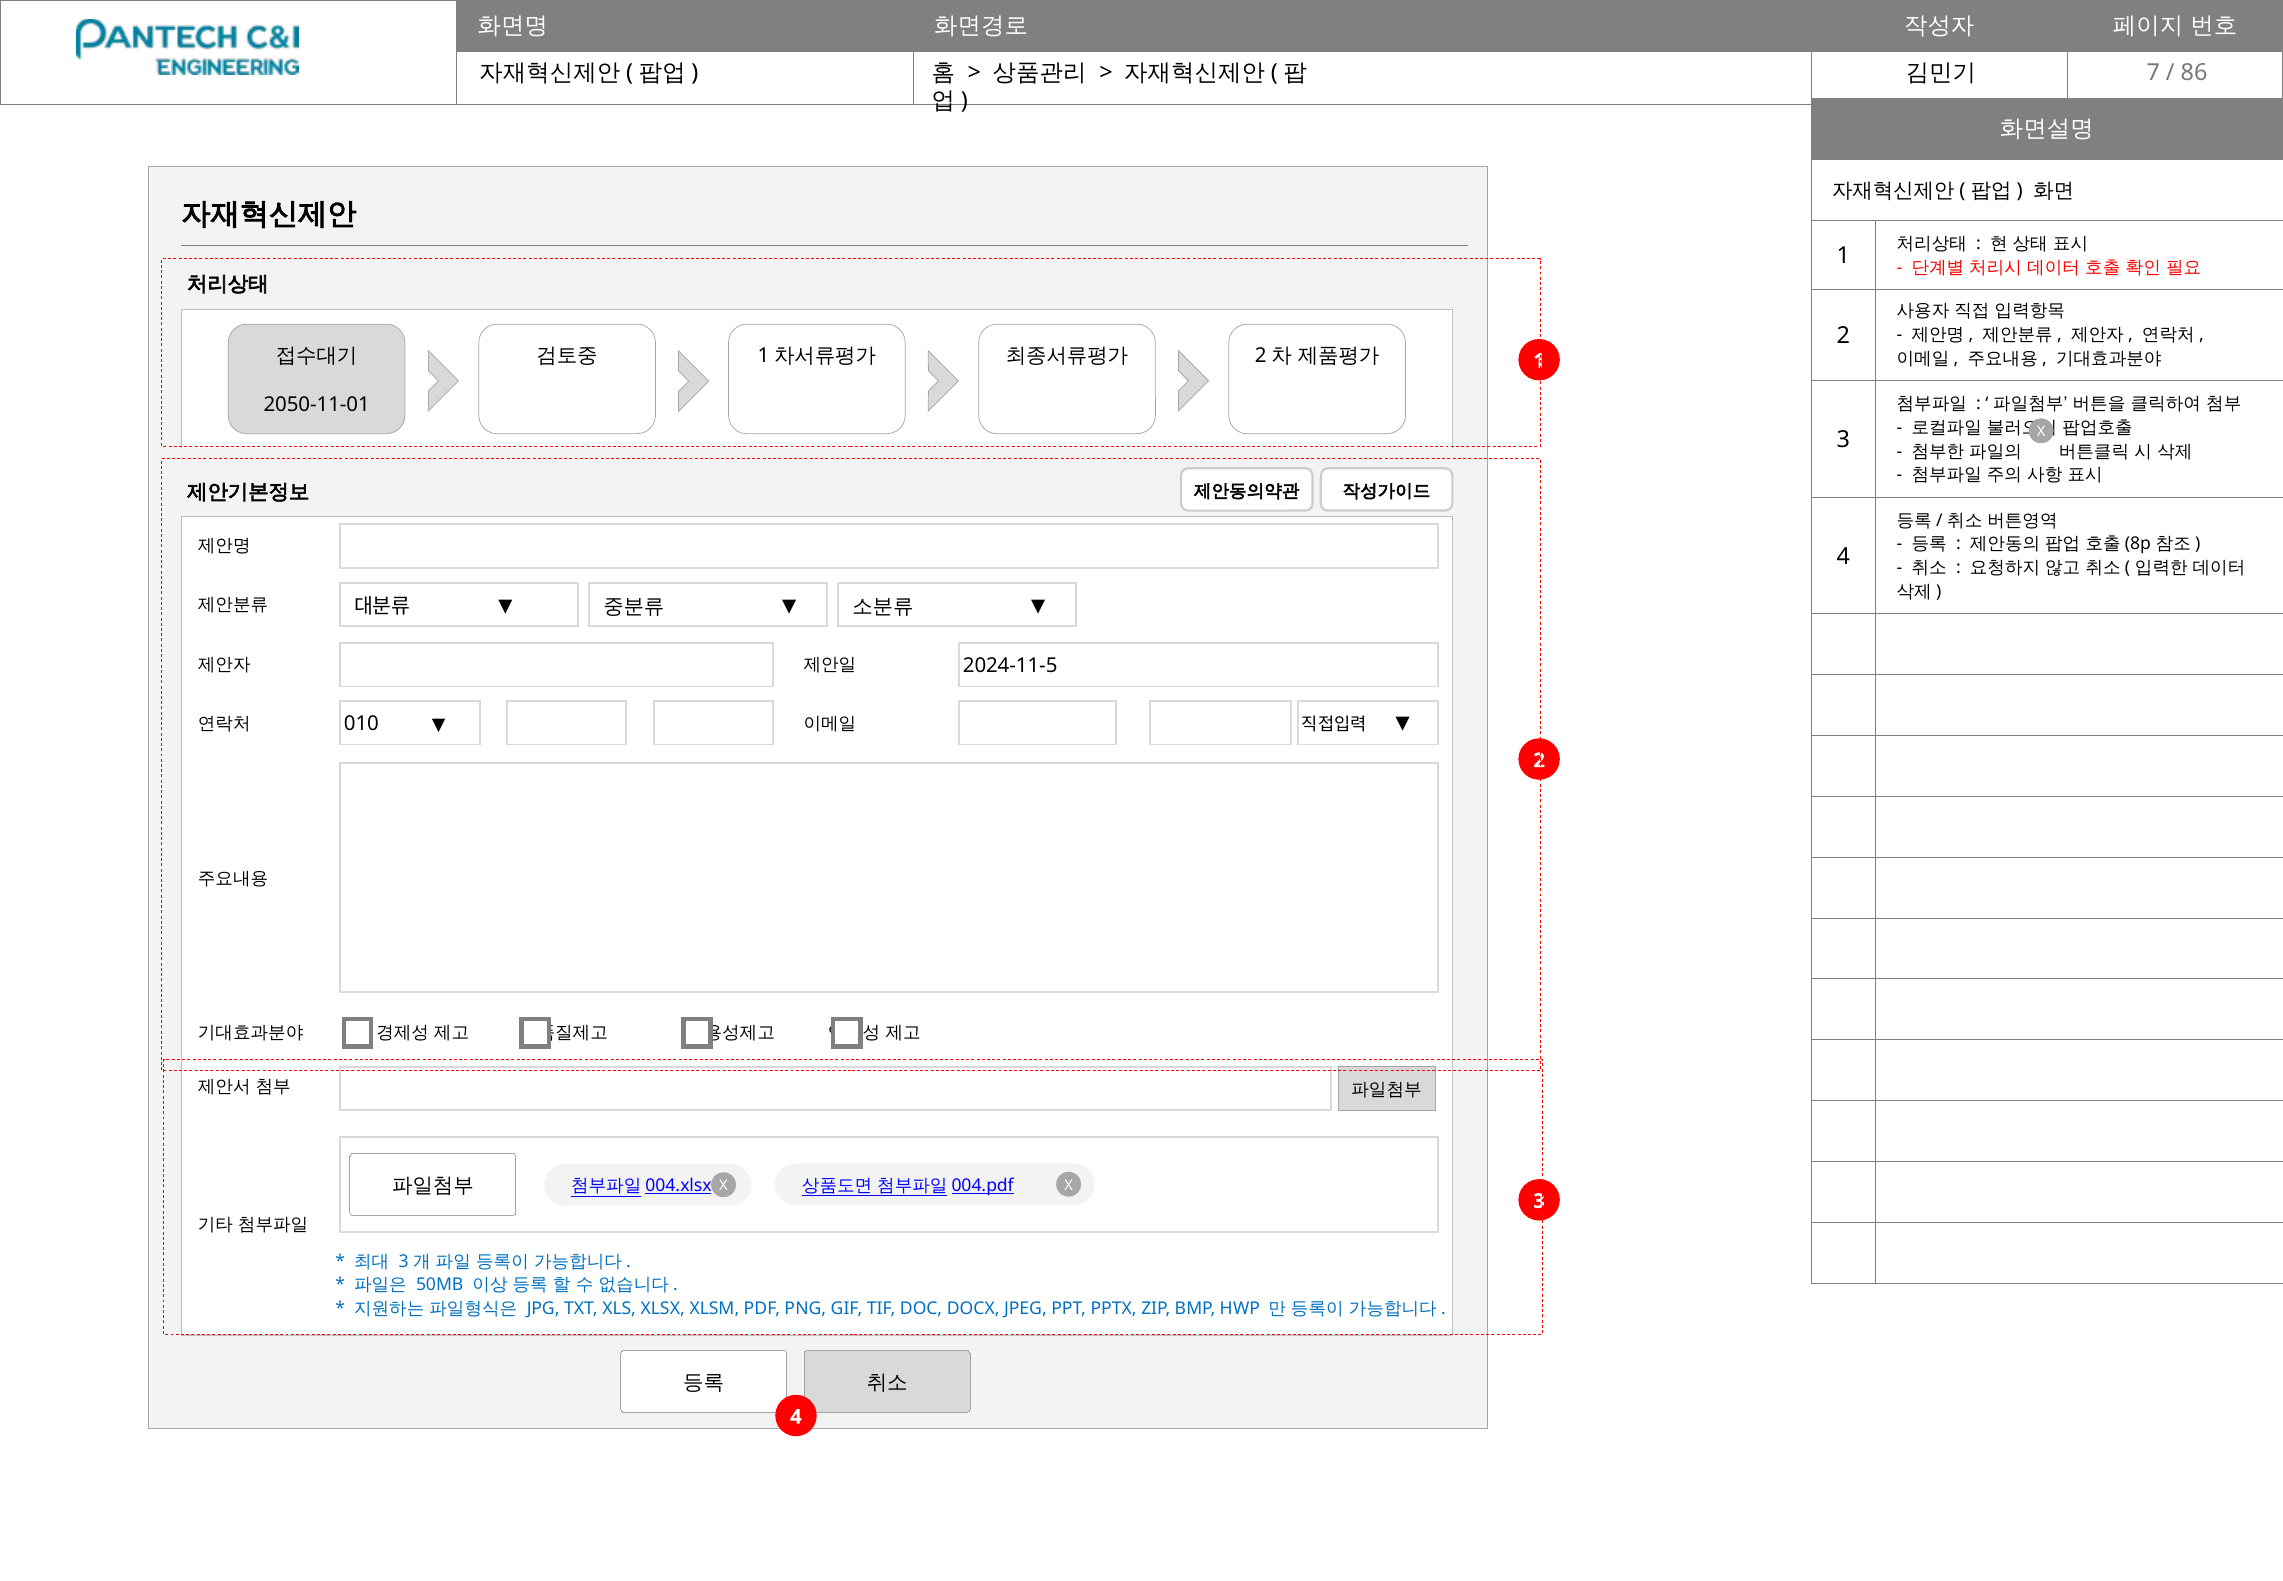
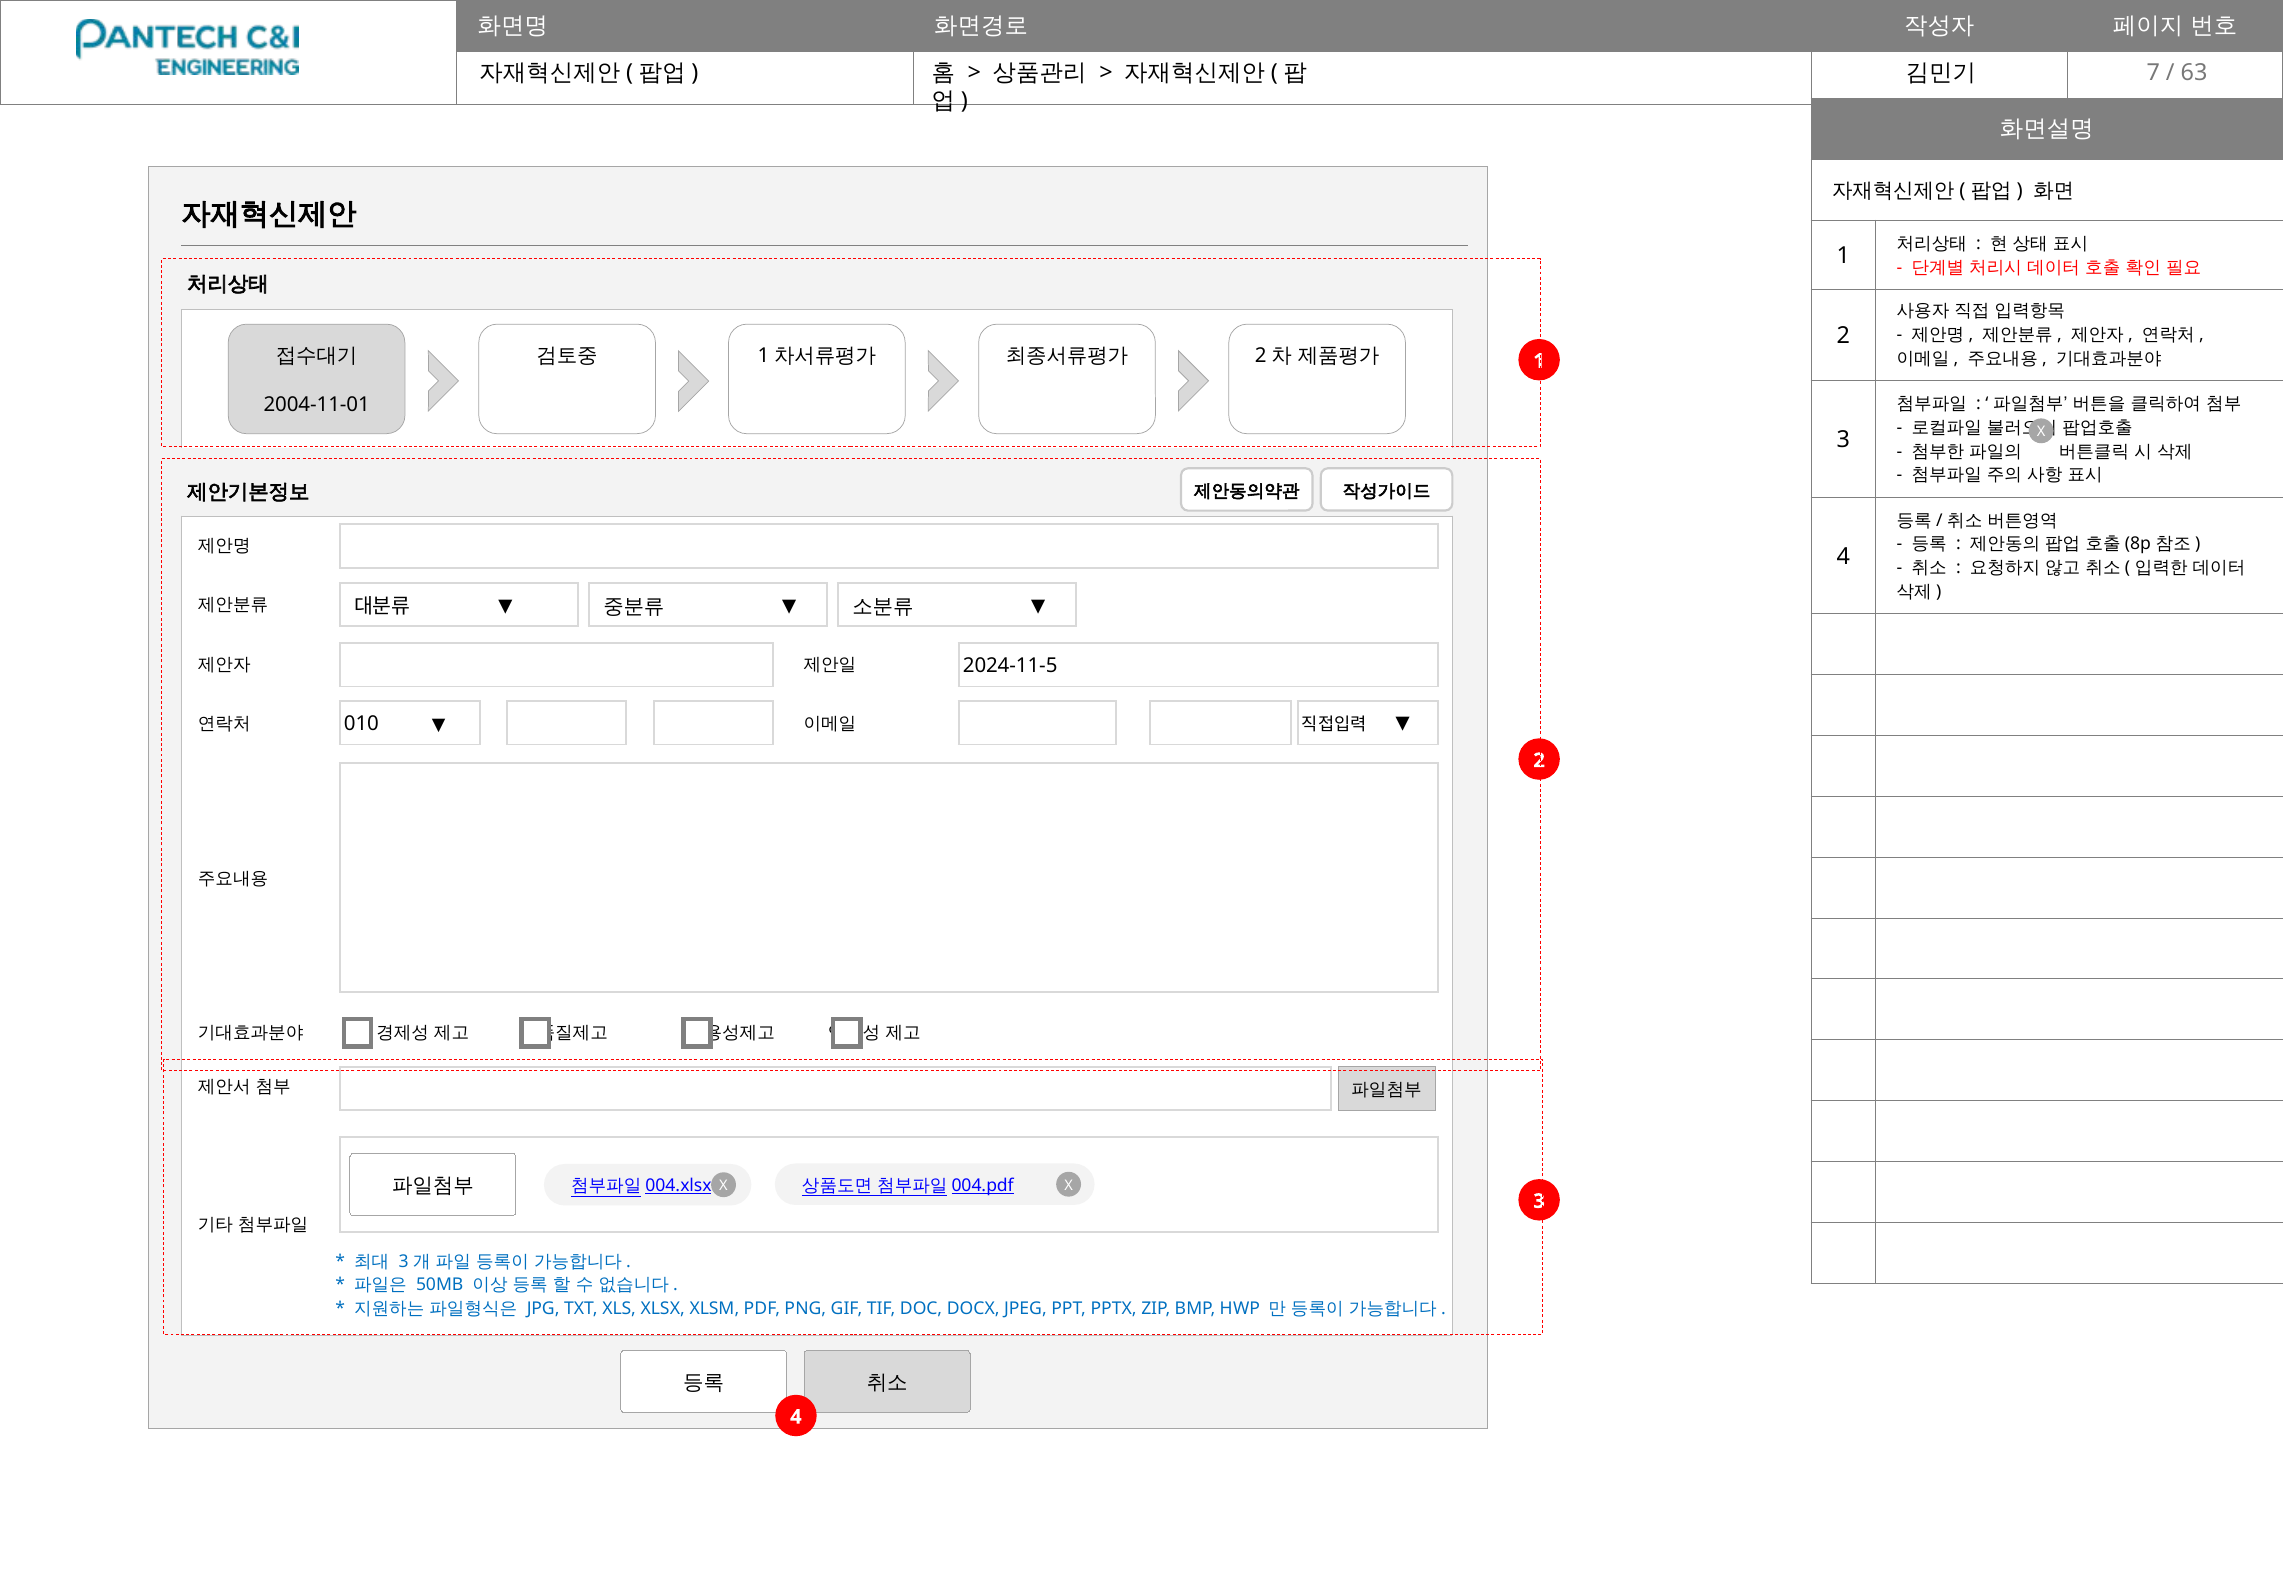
86: 86 -> 63 (2194, 72)
2050-11-01: 2050-11-01 -> 2004-11-01 (317, 405)
